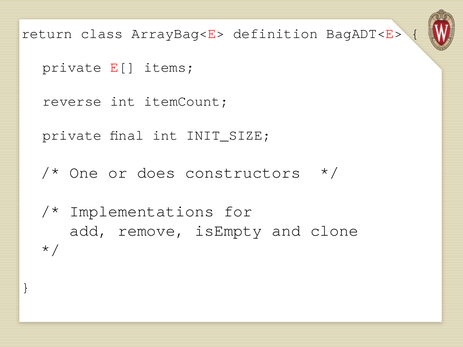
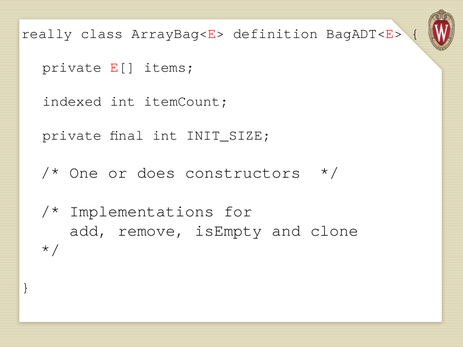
return: return -> really (47, 33)
reverse: reverse -> indexed (72, 101)
